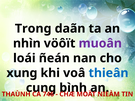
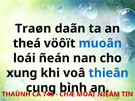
Trong: Trong -> Traøn (33, 29)
nhìn: nhìn -> theá (27, 43)
muoân colour: purple -> blue (100, 43)
